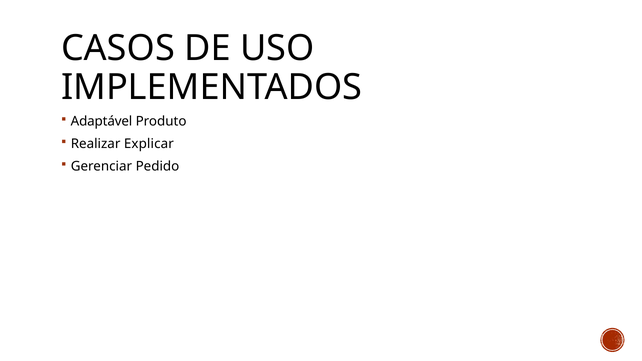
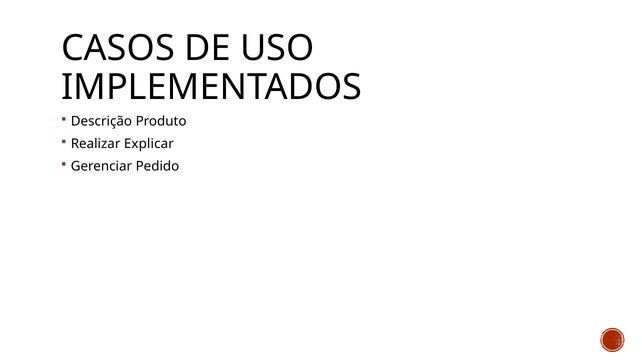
Adaptável: Adaptável -> Descrição (101, 121)
